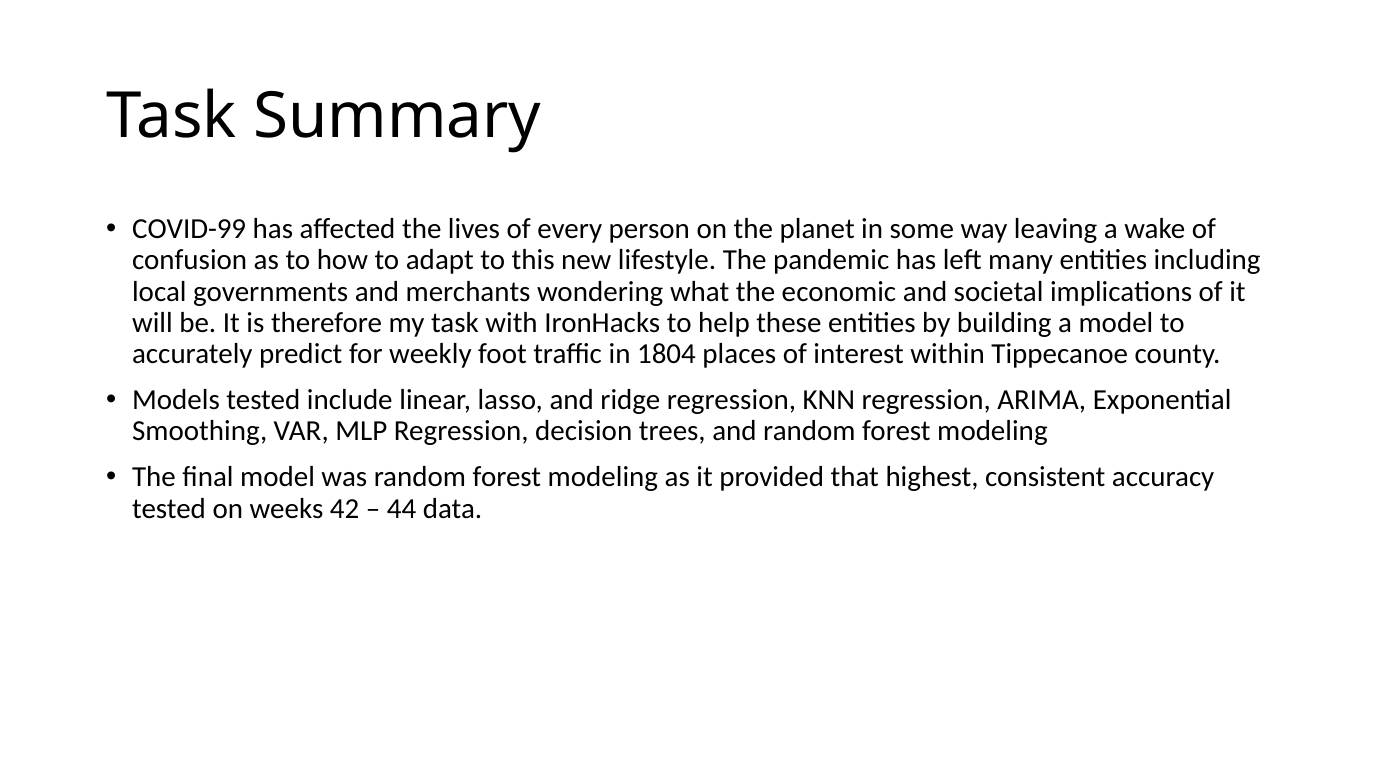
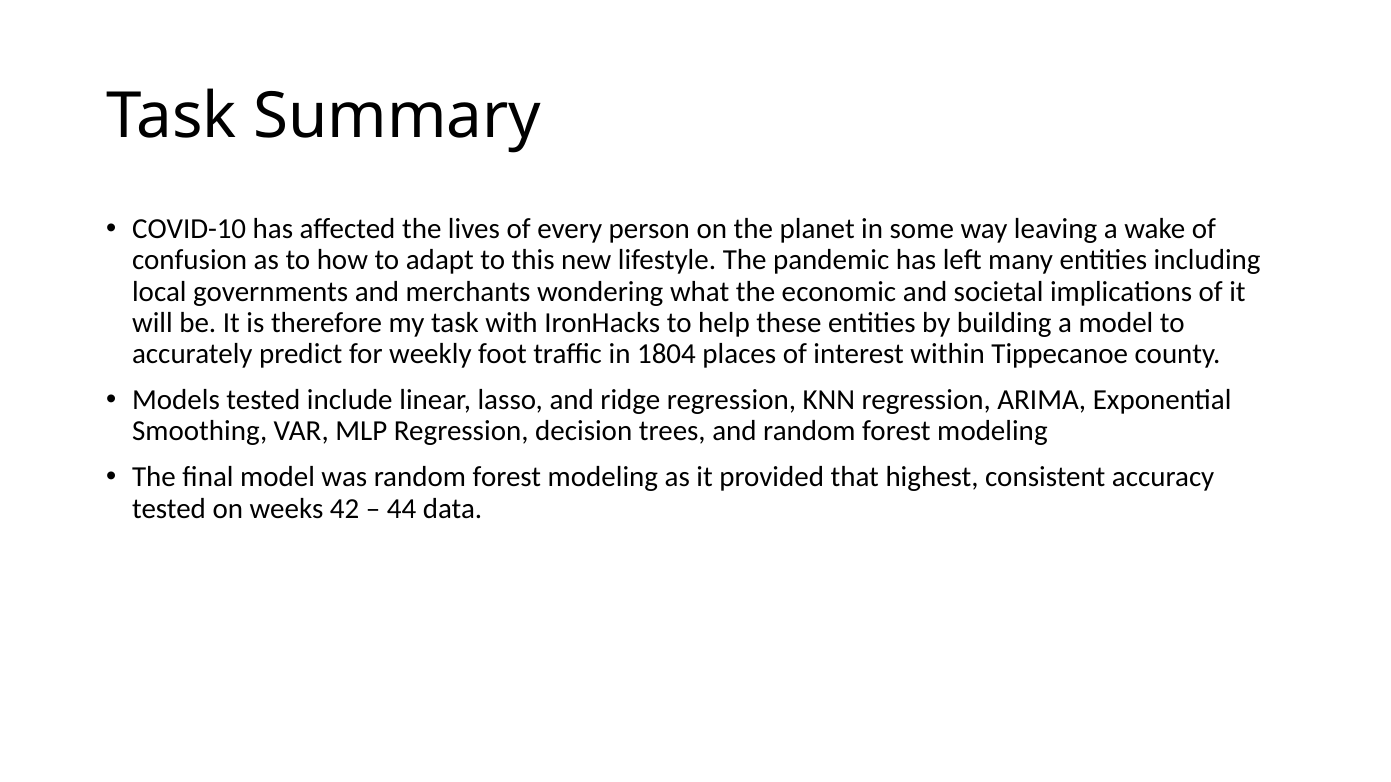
COVID-99: COVID-99 -> COVID-10 (189, 229)
